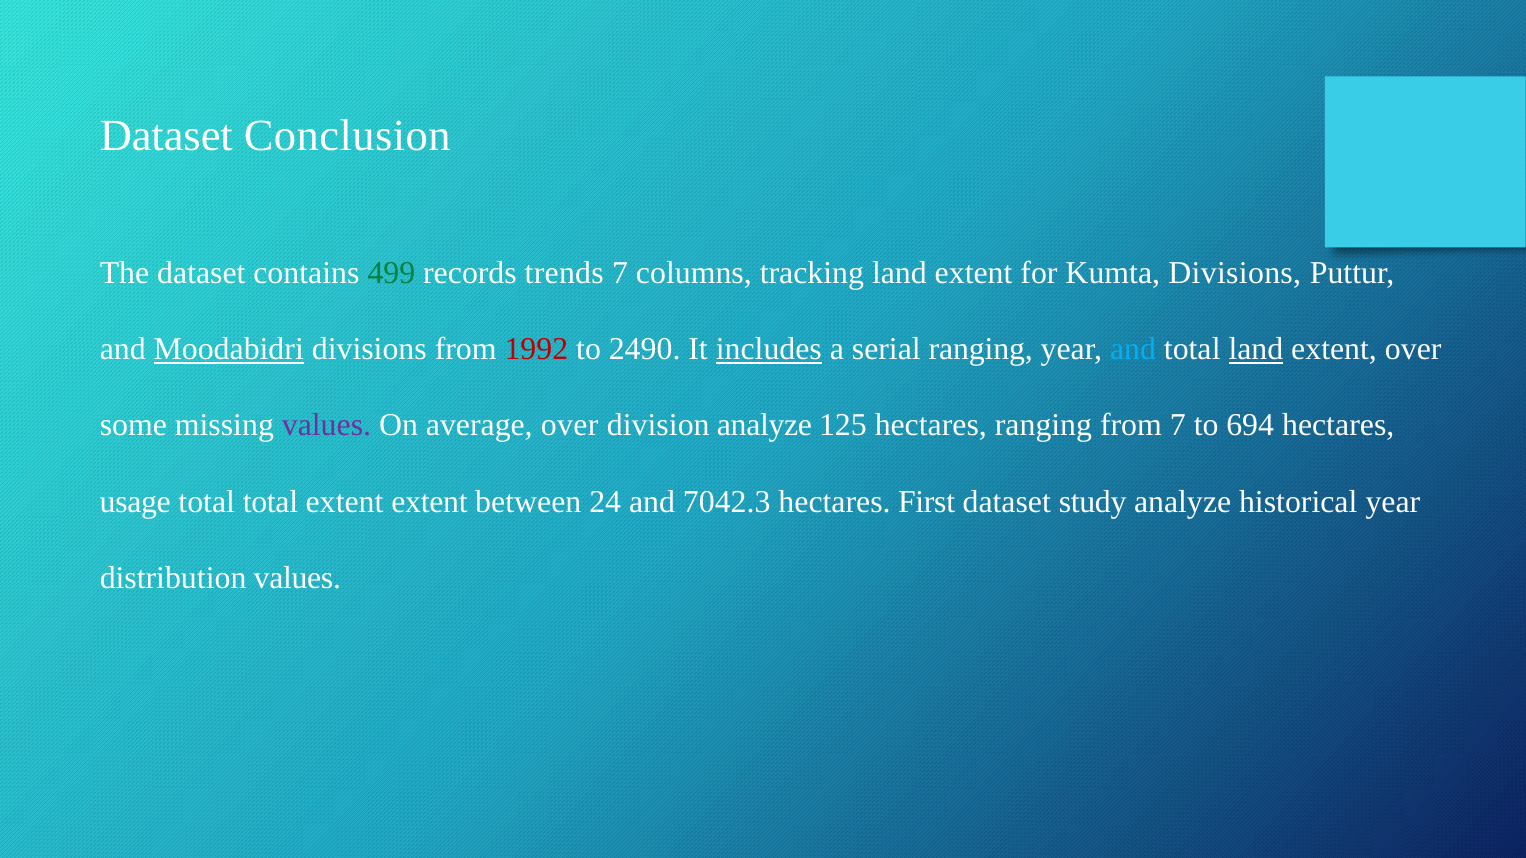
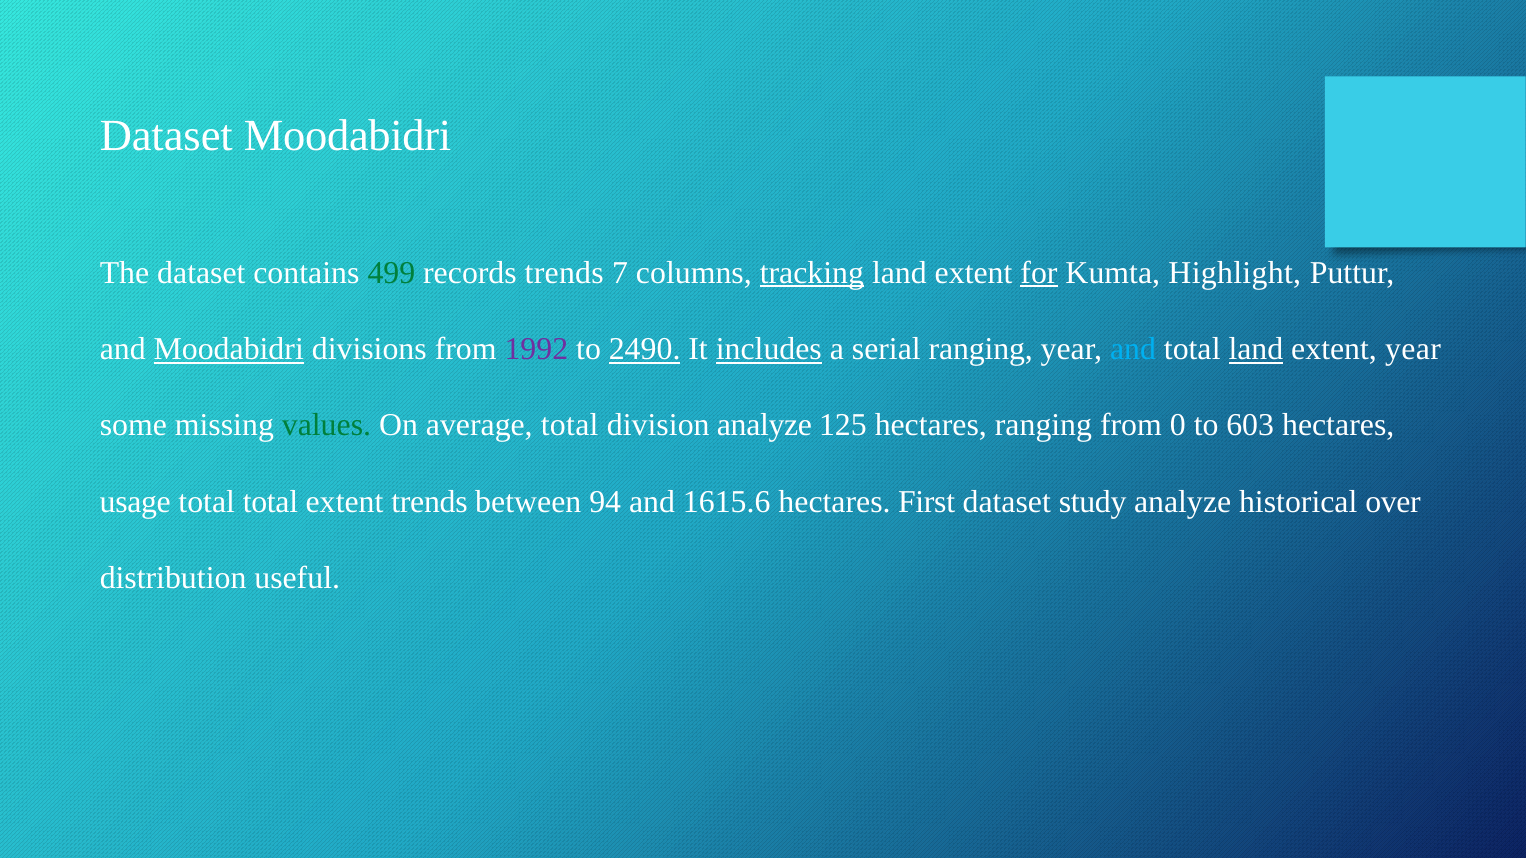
Dataset Conclusion: Conclusion -> Moodabidri (348, 136)
tracking underline: none -> present (812, 273)
for underline: none -> present (1039, 273)
Kumta Divisions: Divisions -> Highlight (1235, 273)
1992 colour: red -> purple (536, 349)
2490 underline: none -> present (645, 349)
extent over: over -> year (1413, 349)
values colour: purple -> green (326, 426)
average over: over -> total (570, 426)
from 7: 7 -> 0 (1178, 426)
694: 694 -> 603 (1250, 426)
extent extent: extent -> trends (430, 502)
24: 24 -> 94 (605, 502)
7042.3: 7042.3 -> 1615.6 (727, 502)
historical year: year -> over (1393, 502)
distribution values: values -> useful (297, 578)
